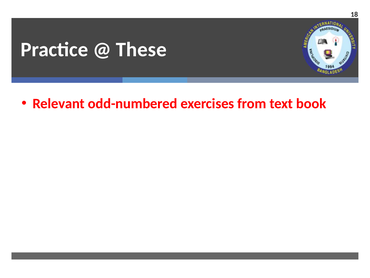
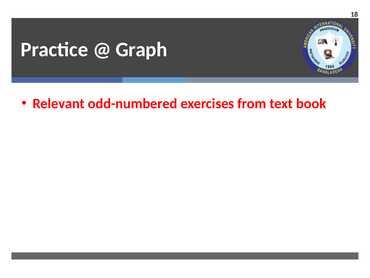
These: These -> Graph (141, 49)
